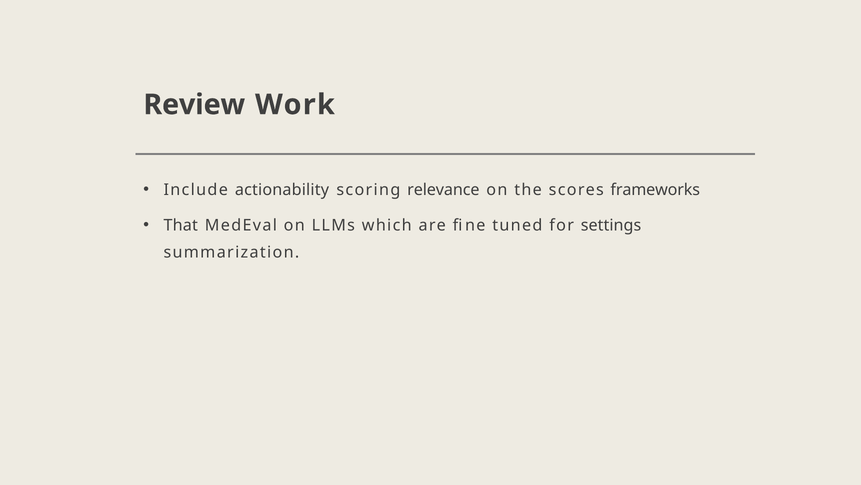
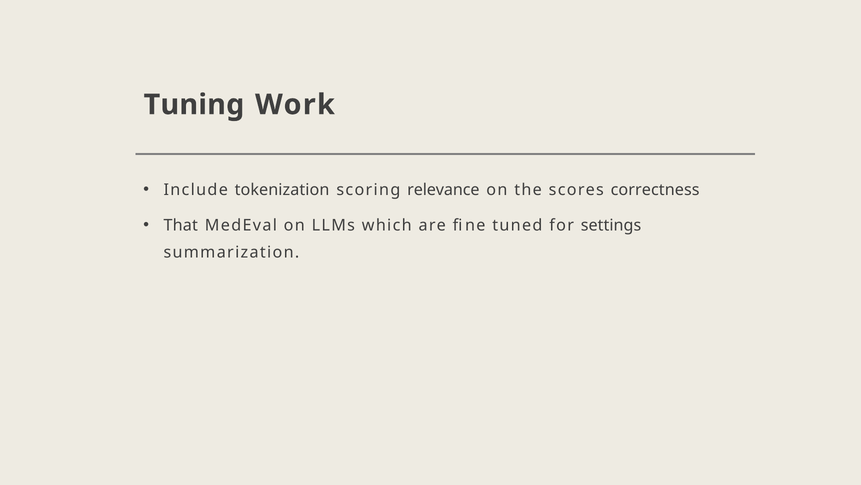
Review: Review -> Tuning (194, 105)
actionability: actionability -> tokenization (282, 190)
frameworks: frameworks -> correctness (655, 190)
